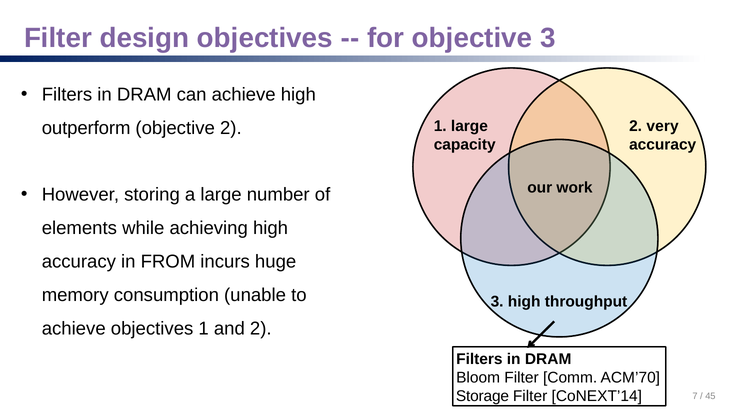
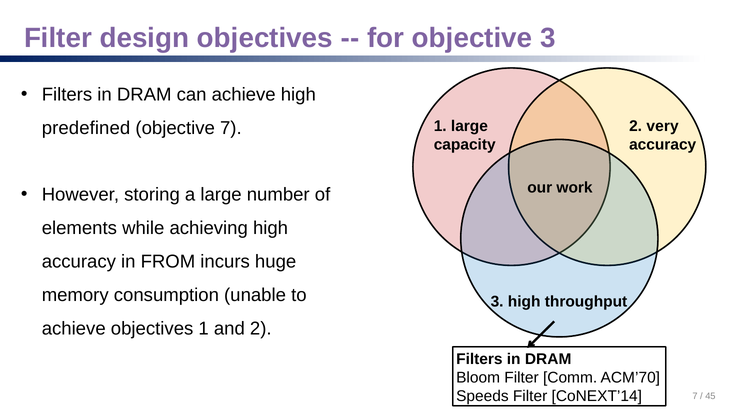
outperform: outperform -> predefined (86, 128)
objective 2: 2 -> 7 (231, 128)
Storage: Storage -> Speeds (482, 396)
